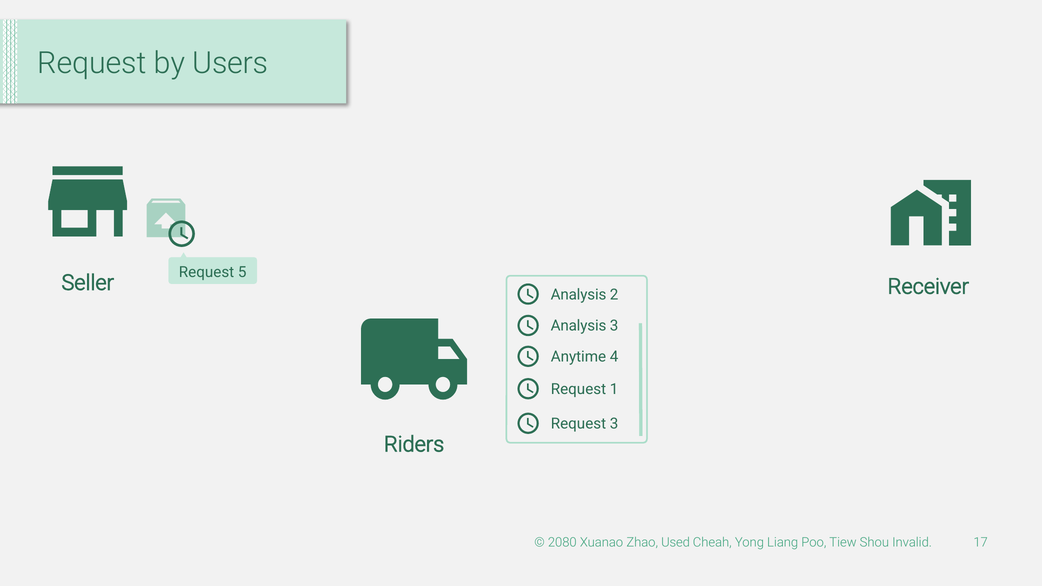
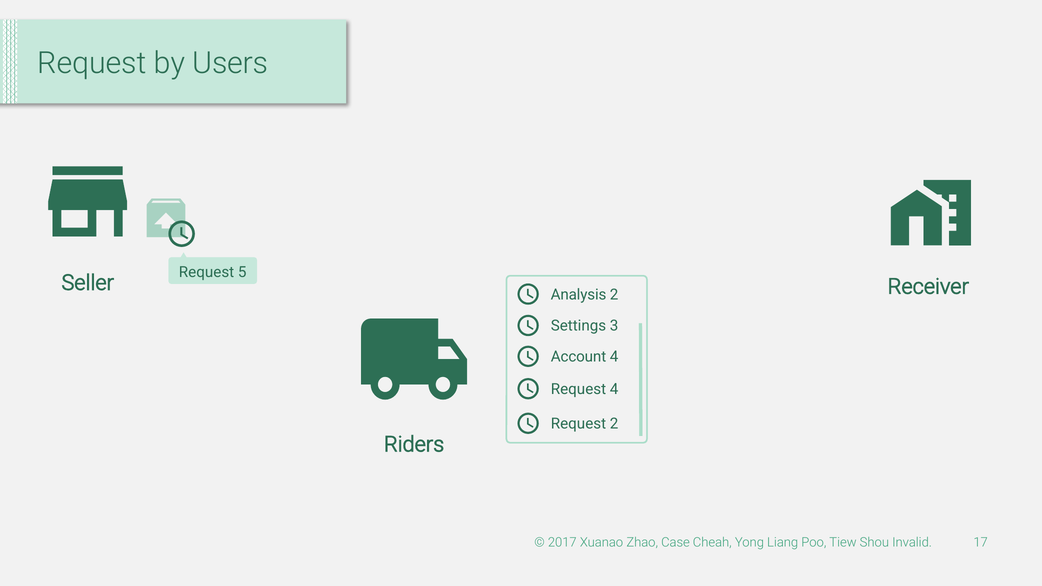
Analysis: Analysis -> Settings (578, 326)
Anytime: Anytime -> Account (578, 357)
1: 1 -> 4 (614, 389)
Request 3: 3 -> 2 (614, 424)
2080: 2080 -> 2017 (562, 543)
Used: Used -> Case (676, 543)
